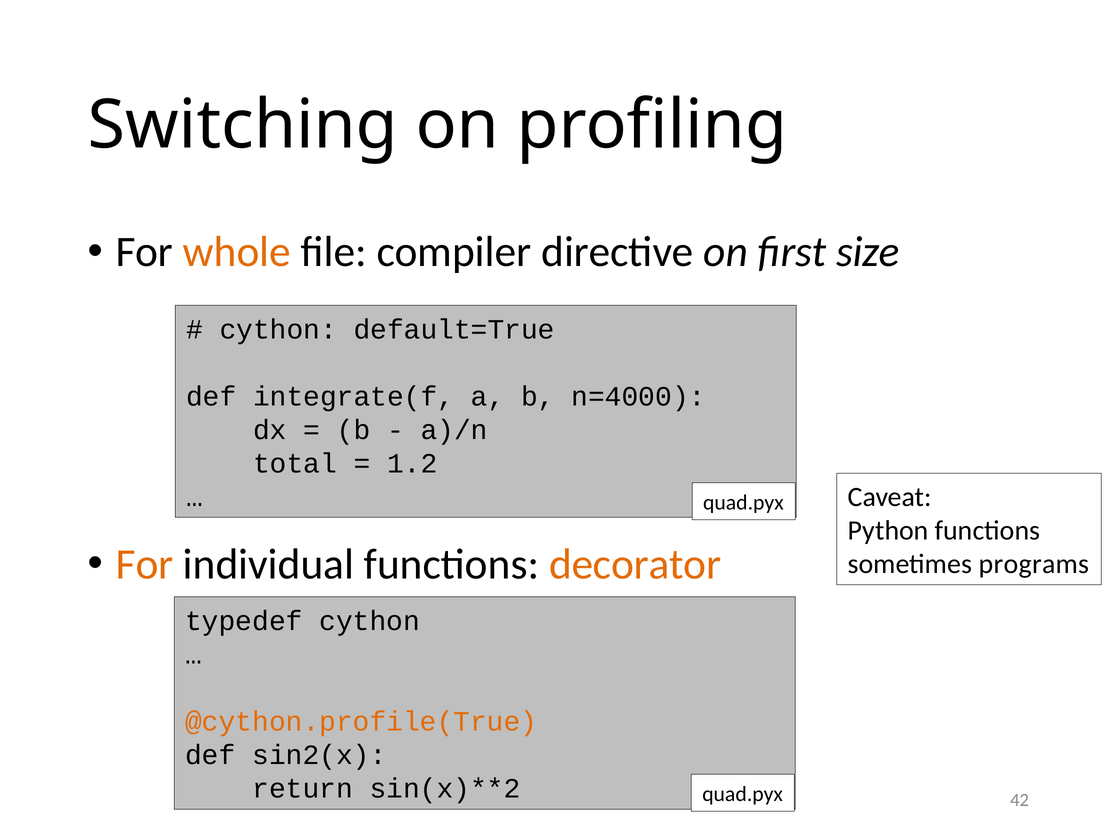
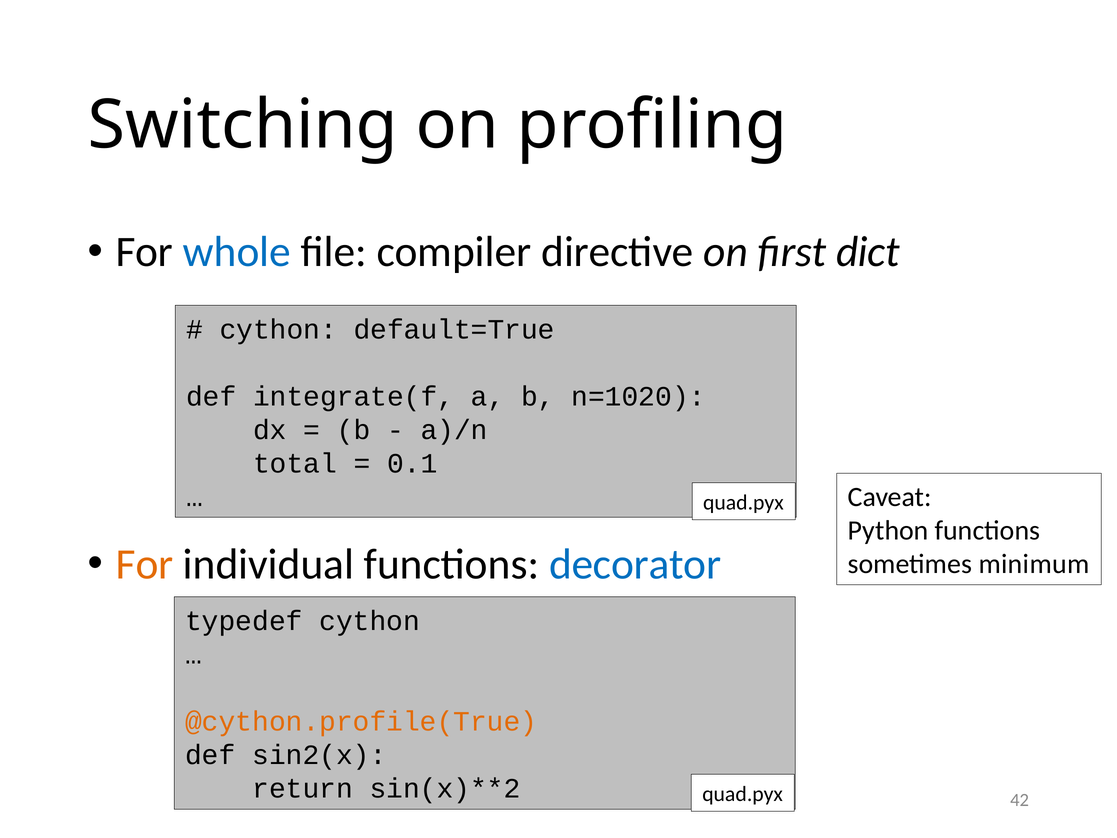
whole colour: orange -> blue (237, 252)
size: size -> dict (868, 252)
n=4000: n=4000 -> n=1020 (638, 397)
1.2: 1.2 -> 0.1 (412, 464)
decorator colour: orange -> blue (635, 564)
programs: programs -> minimum (1034, 564)
